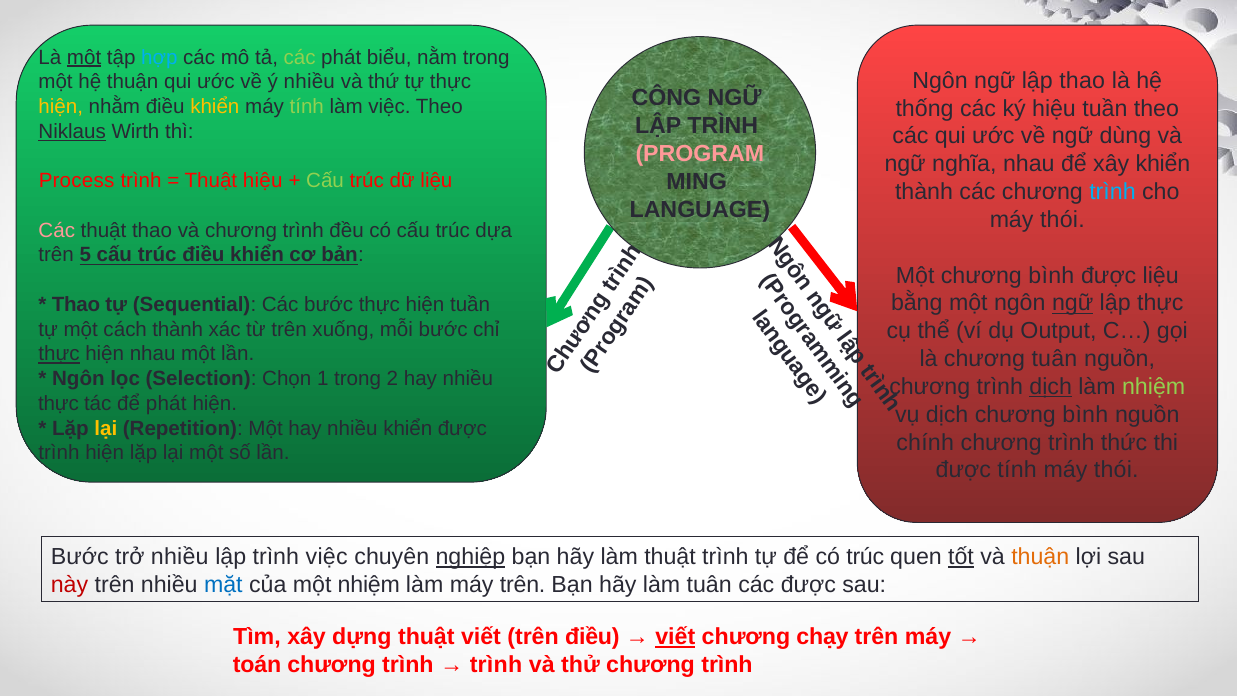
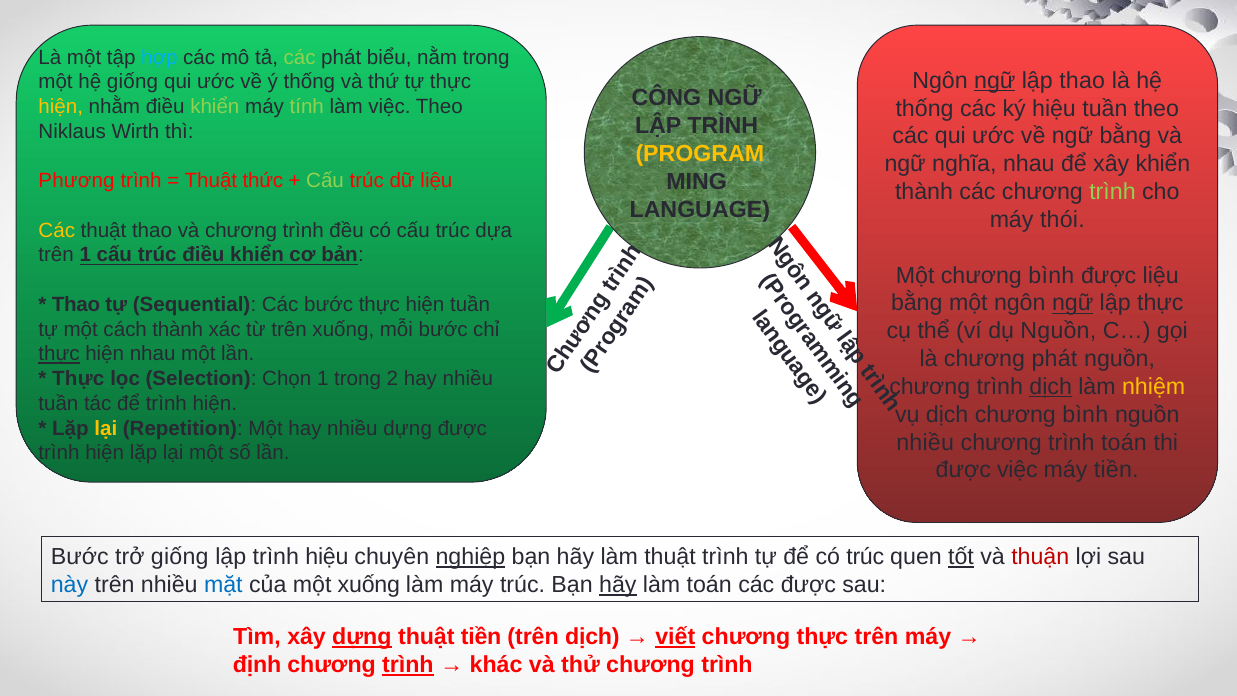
một underline: present -> none (84, 57)
ngữ underline: none -> present (995, 81)
hệ thuận: thuận -> giống (133, 82)
ý nhiều: nhiều -> thống (309, 82)
khiển colour: yellow -> light green (215, 107)
Niklaus underline: present -> none (72, 131)
ngữ dùng: dùng -> bằng (1125, 136)
PROGRAM colour: pink -> yellow (700, 154)
Process: Process -> Phương (77, 181)
Thuật hiệu: hiệu -> thức (263, 181)
trình colour: light blue -> light green (1112, 192)
Các colour: pink -> yellow (57, 230)
trên 5: 5 -> 1 (85, 255)
dụ Output: Output -> Nguồn (1058, 331)
tuân: tuân -> phát (1054, 359)
Ngôn: Ngôn -> Thực (78, 379)
nhiệm colour: light green -> yellow (1154, 387)
thực: thực -> tuần (58, 403)
để phát: phát -> trình (166, 403)
nhiều khiển: khiển -> dựng (408, 428)
chính: chính -> nhiều (925, 442)
trình thức: thức -> toán (1124, 442)
được tính: tính -> việc (1017, 470)
thói: thói -> tiền (1116, 470)
trở nhiều: nhiều -> giống (180, 557)
trình việc: việc -> hiệu (327, 557)
thuận colour: orange -> red (1040, 557)
này colour: red -> blue (69, 585)
một nhiệm: nhiệm -> xuống (369, 585)
máy trên: trên -> trúc (523, 585)
hãy underline: none -> present (618, 585)
làm tuân: tuân -> toán (709, 585)
dựng underline: none -> present (362, 637)
thuật viết: viết -> tiền (481, 637)
trên điều: điều -> dịch (592, 637)
chương chạy: chạy -> thực (822, 637)
toán: toán -> định (257, 665)
trình underline: none -> present (408, 665)
trình: trình -> khác (496, 665)
